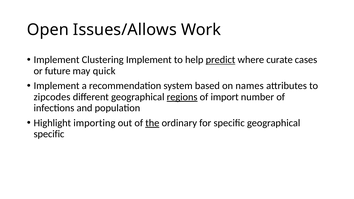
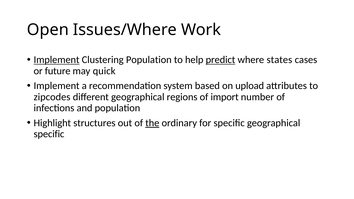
Issues/Allows: Issues/Allows -> Issues/Where (125, 30)
Implement underline: none -> present (57, 60)
Clustering Implement: Implement -> Population (149, 60)
curate: curate -> states (279, 60)
names: names -> upload (250, 86)
regions underline: present -> none (182, 97)
importing: importing -> structures (94, 123)
